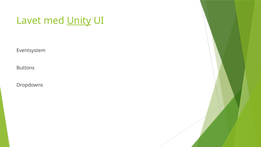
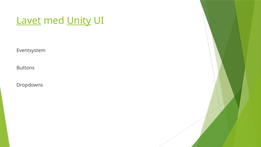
Lavet underline: none -> present (29, 21)
